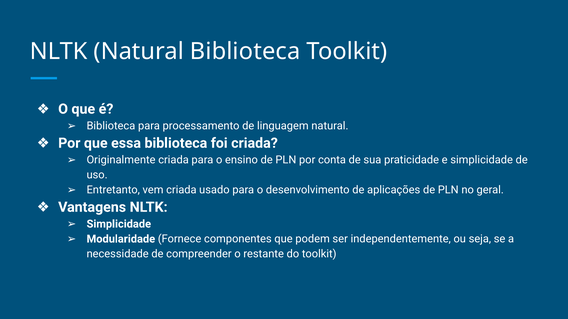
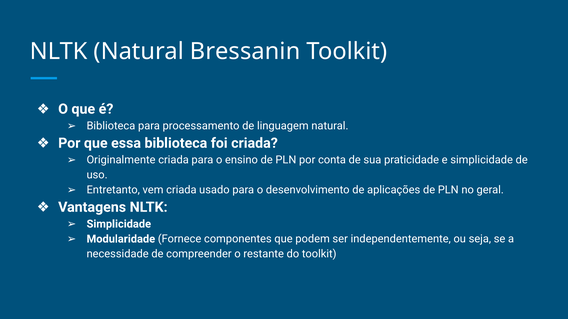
Natural Biblioteca: Biblioteca -> Bressanin (245, 52)
